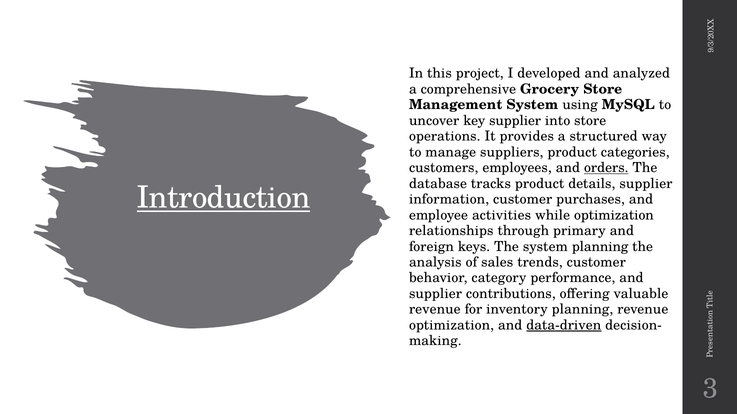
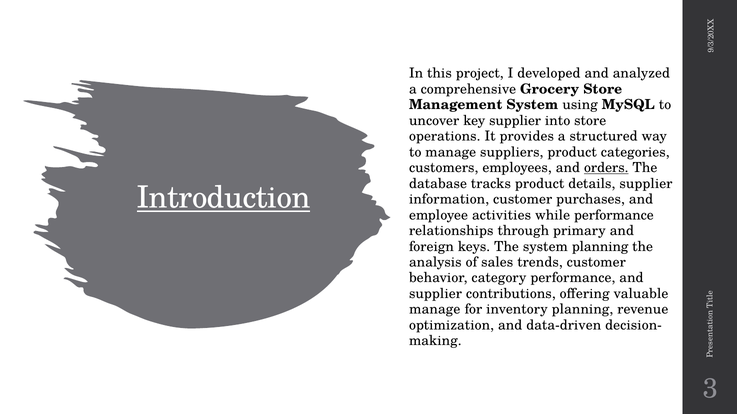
while optimization: optimization -> performance (614, 215)
revenue: revenue -> manage (435, 310)
data-driven underline: present -> none (564, 326)
